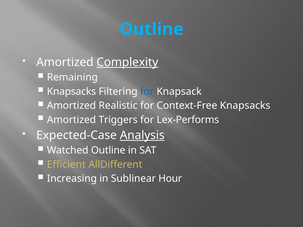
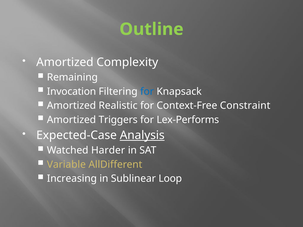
Outline colour: light blue -> light green (151, 29)
Complexity underline: present -> none (127, 62)
Knapsacks: Knapsacks -> Invocation (71, 92)
Context-Free Knapsacks: Knapsacks -> Constraint (245, 106)
Watched Outline: Outline -> Harder (108, 151)
Efficient: Efficient -> Variable (66, 165)
Hour: Hour -> Loop (170, 179)
